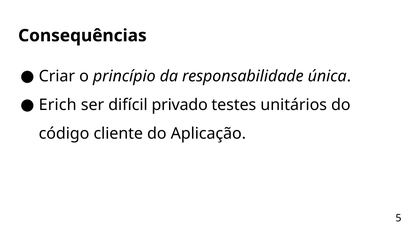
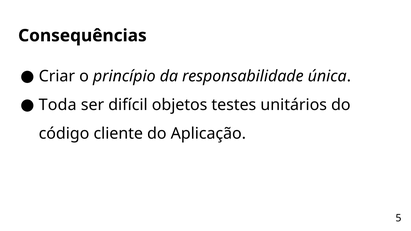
Erich: Erich -> Toda (58, 105)
privado: privado -> objetos (180, 105)
